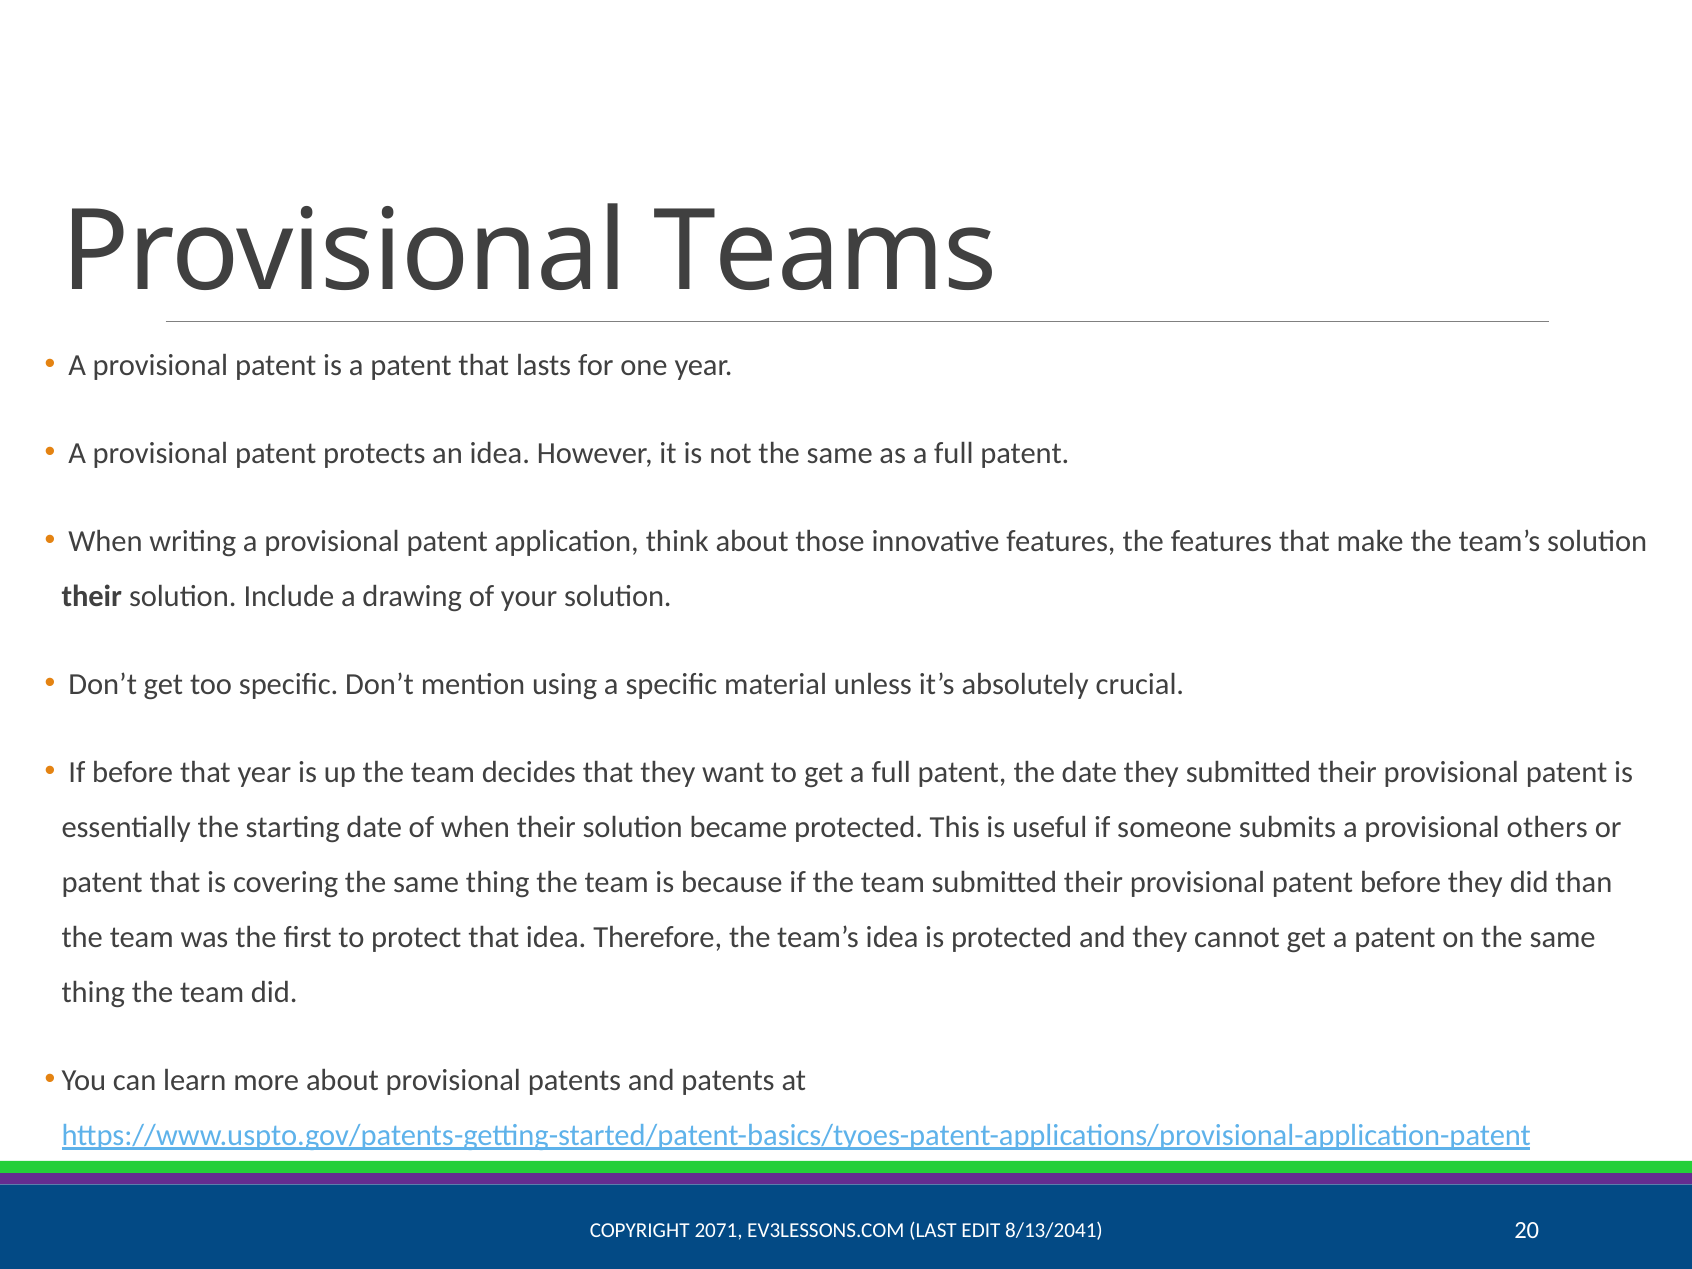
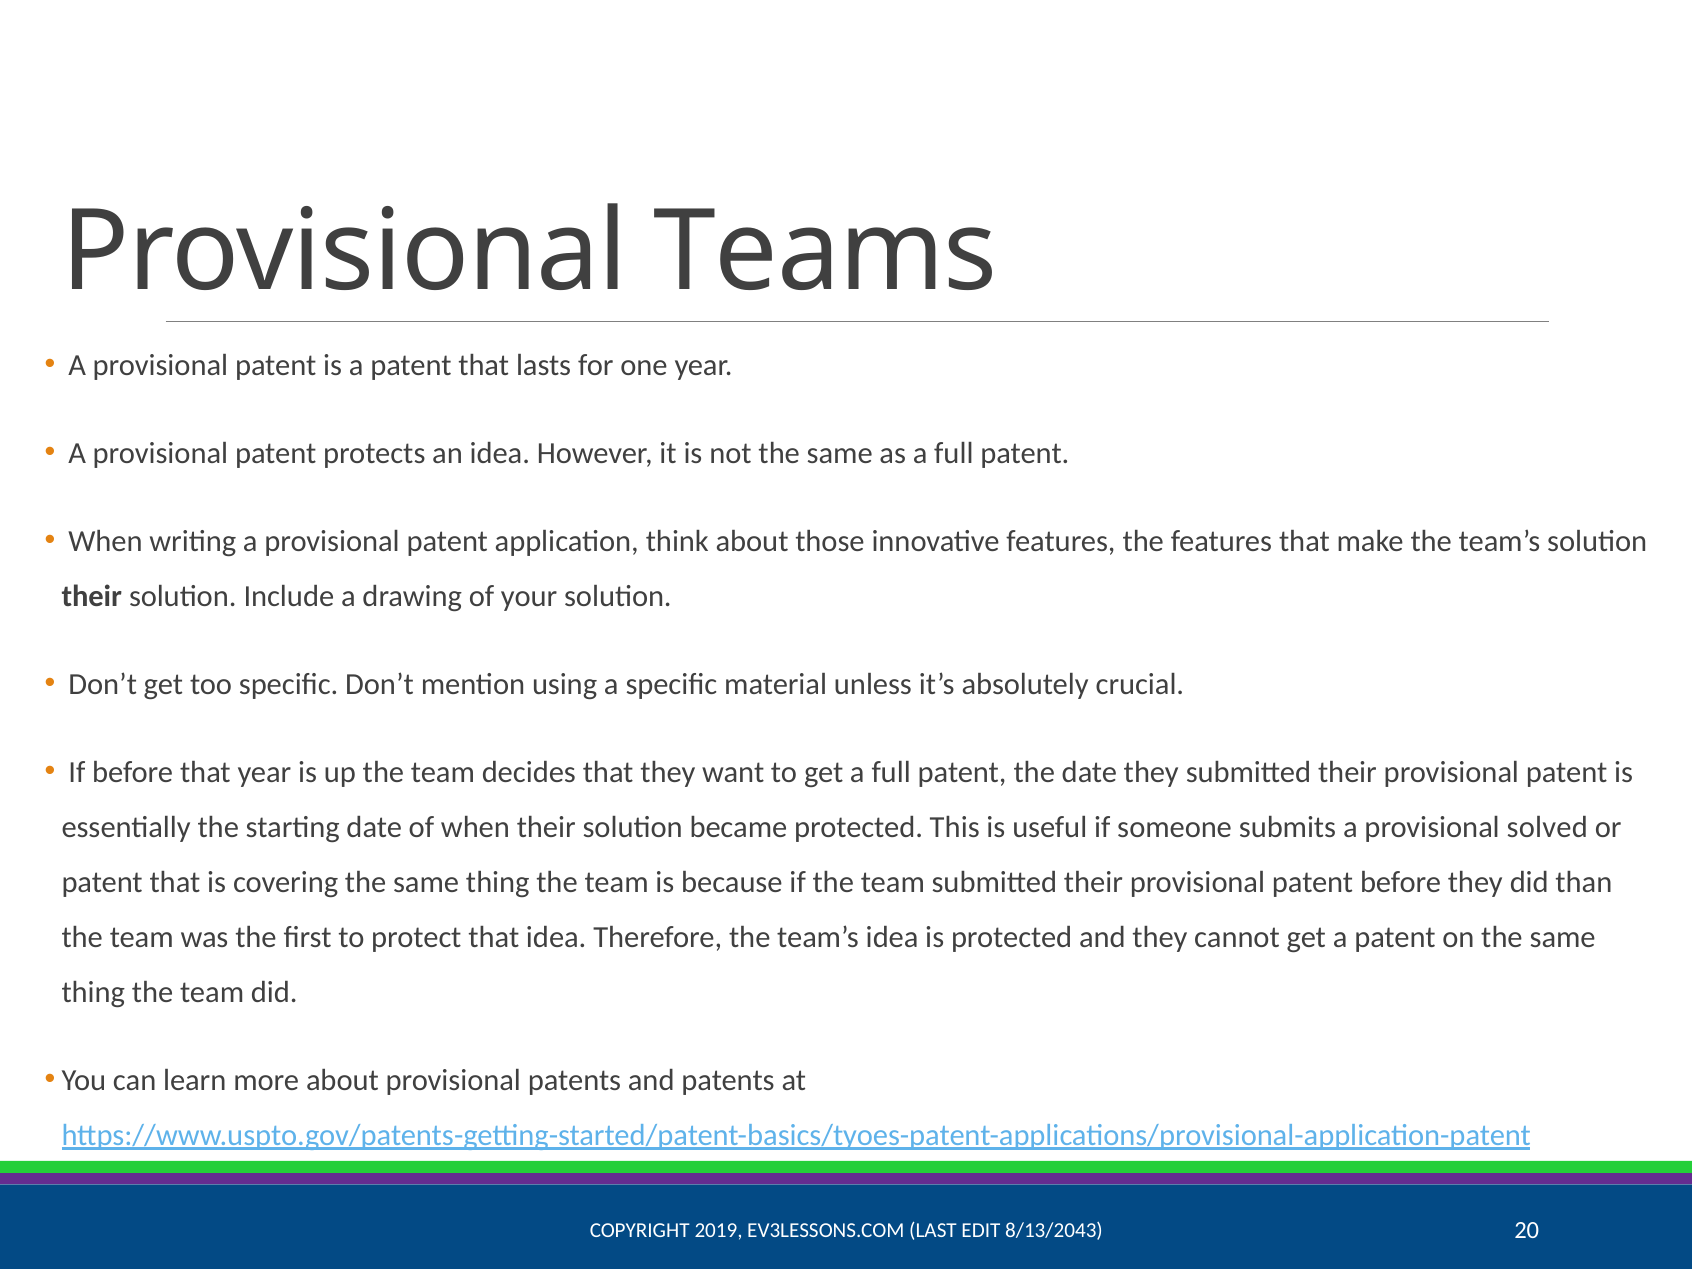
others: others -> solved (1547, 827)
2071: 2071 -> 2019 (719, 1230)
8/13/2041: 8/13/2041 -> 8/13/2043 (1054, 1230)
